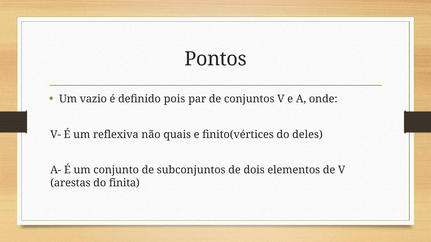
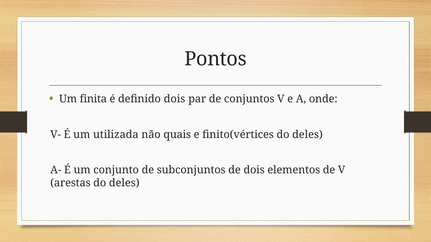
vazio: vazio -> finita (93, 99)
definido pois: pois -> dois (175, 99)
reflexiva: reflexiva -> utilizada (116, 135)
arestas do finita: finita -> deles (124, 183)
